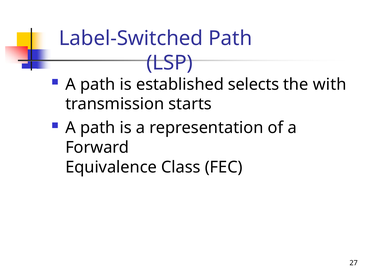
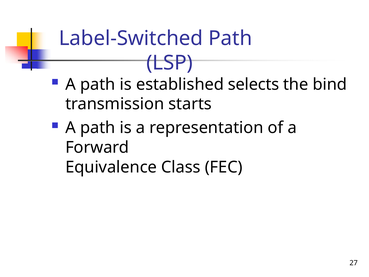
with: with -> bind (330, 84)
